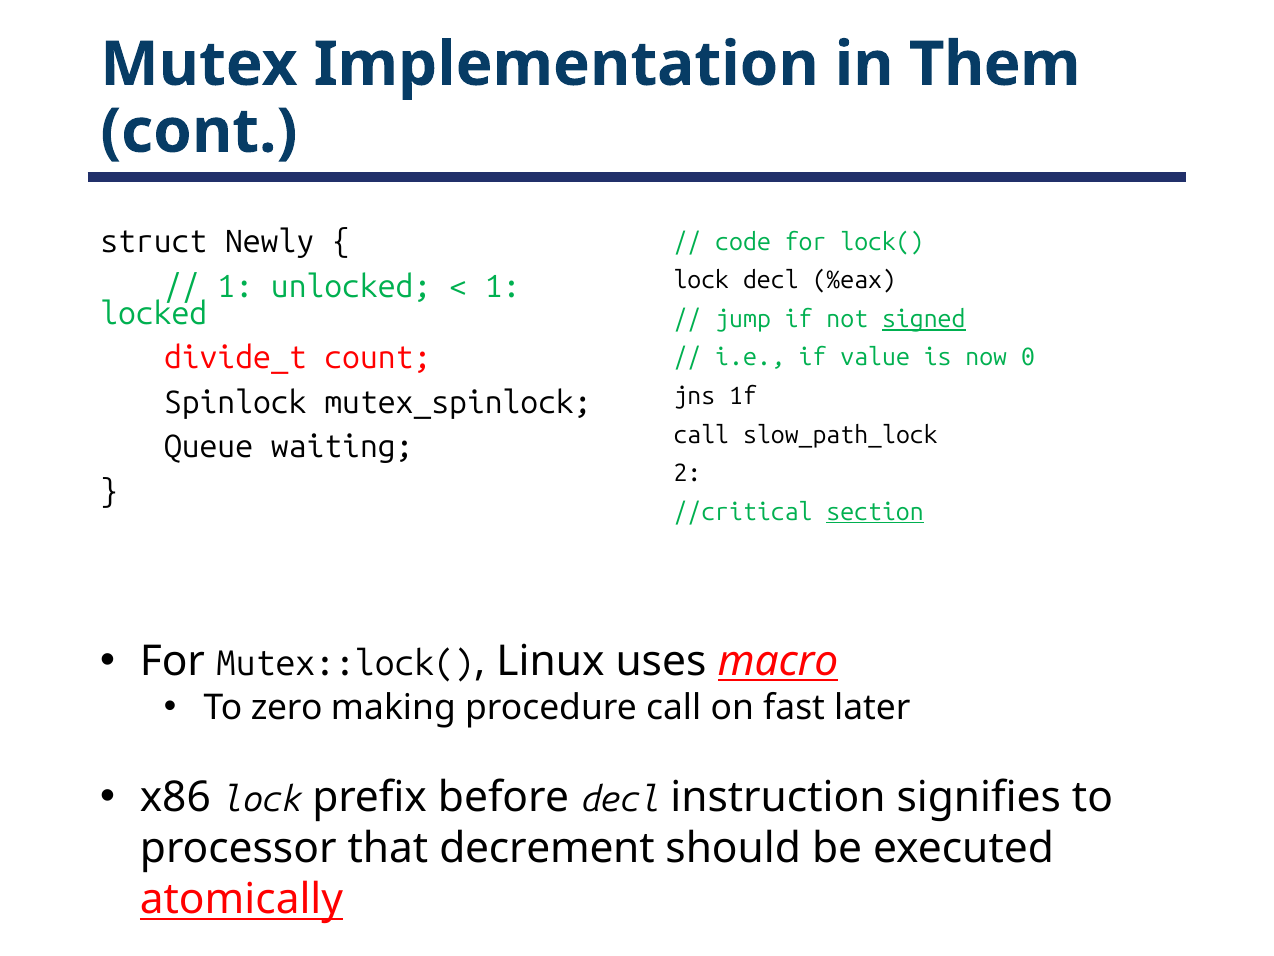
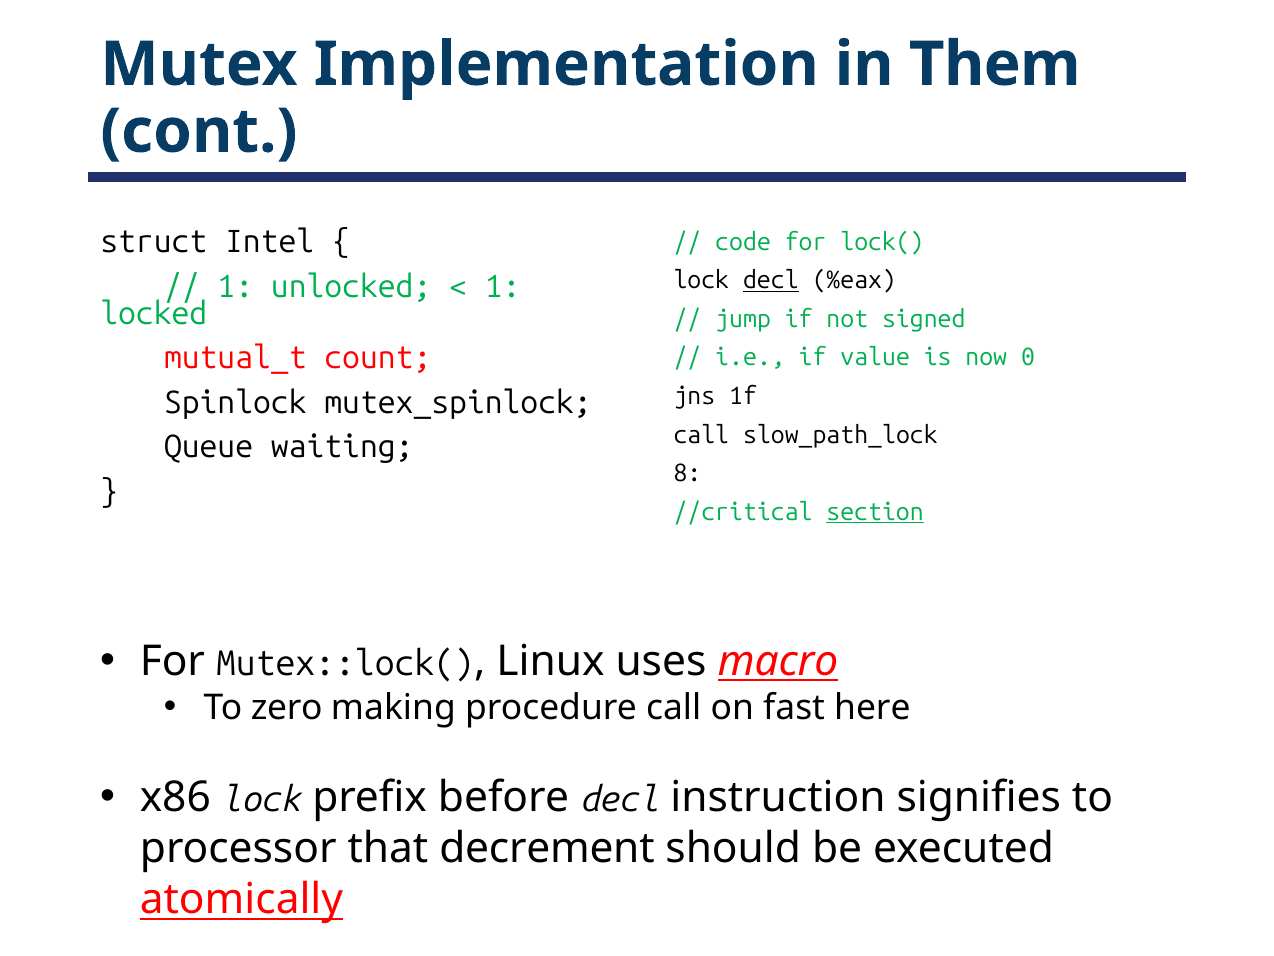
Newly: Newly -> Intel (270, 242)
decl underline: none -> present (771, 281)
signed underline: present -> none (924, 319)
divide_t: divide_t -> mutual_t (235, 358)
2: 2 -> 8 (687, 473)
later: later -> here (872, 708)
